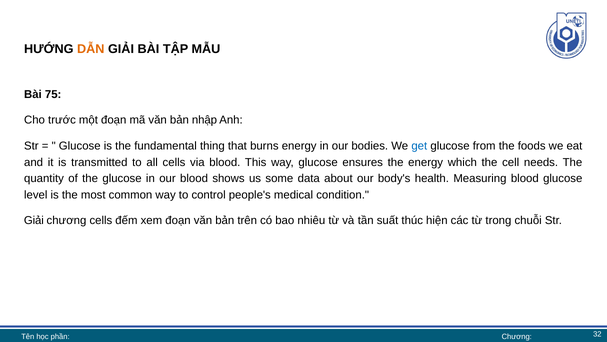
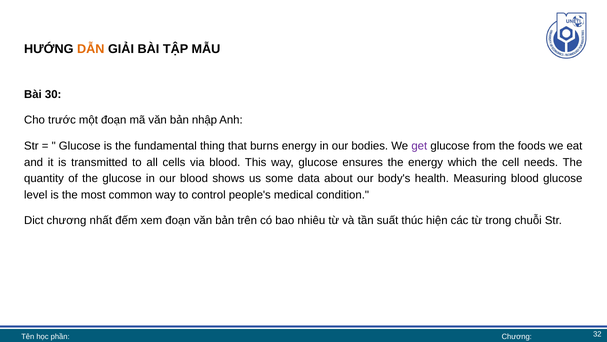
75: 75 -> 30 (53, 94)
get colour: blue -> purple (419, 146)
Giải: Giải -> Dict (34, 220)
chương cells: cells -> nhất (101, 220)
